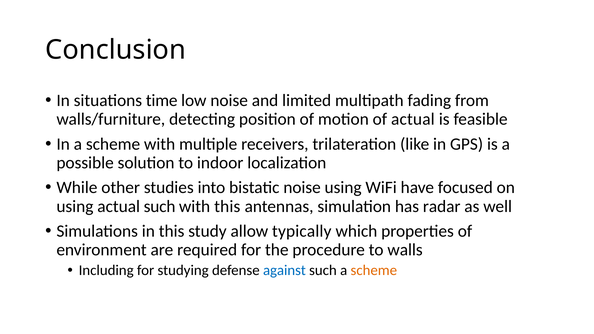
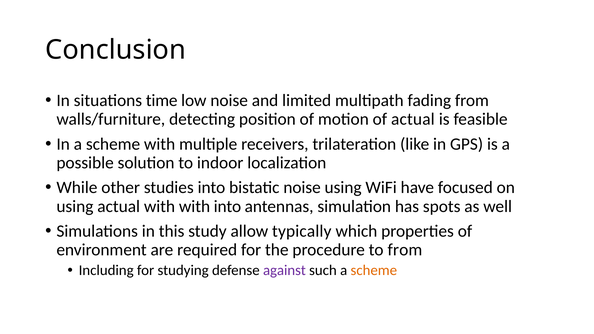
actual such: such -> with (160, 206)
with this: this -> into (227, 206)
radar: radar -> spots (442, 206)
to walls: walls -> from (405, 250)
against colour: blue -> purple (284, 270)
